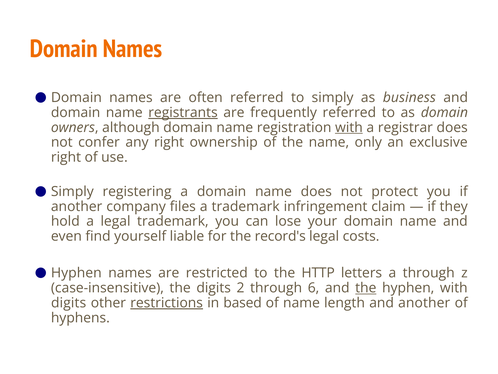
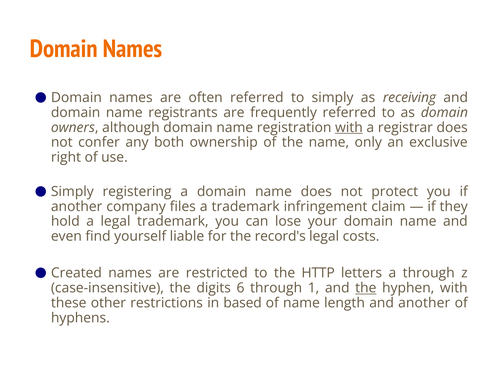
business: business -> receiving (409, 97)
registrants underline: present -> none (183, 112)
any right: right -> both (169, 142)
Hyphen: Hyphen -> Created (76, 273)
2: 2 -> 6 (240, 288)
6: 6 -> 1 (314, 288)
digits: digits -> these (69, 303)
restrictions underline: present -> none (167, 303)
